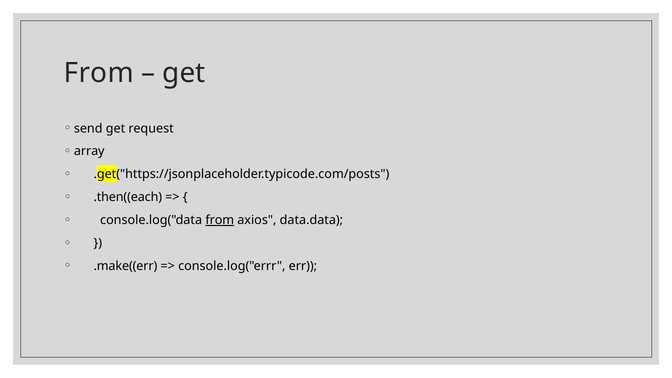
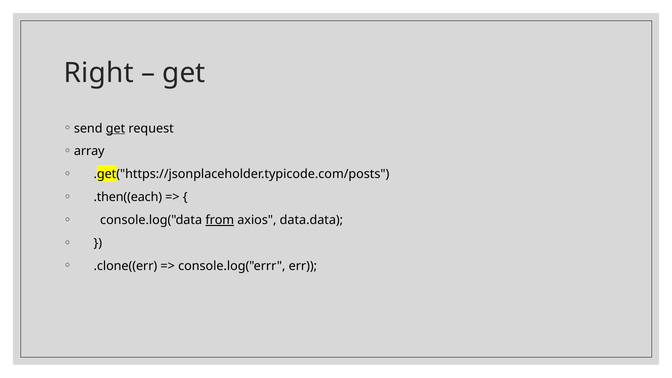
From: From -> Right (99, 73)
get underline: none -> present (116, 128)
.make((err: .make((err -> .clone((err (125, 266)
